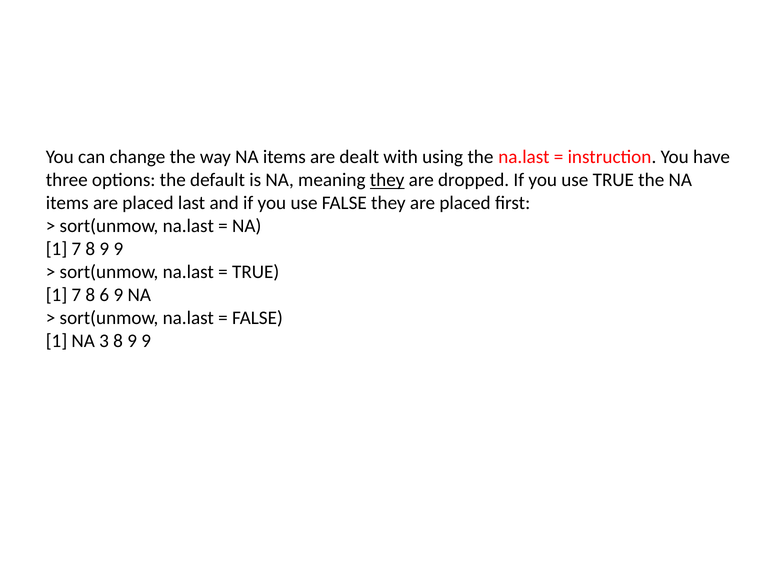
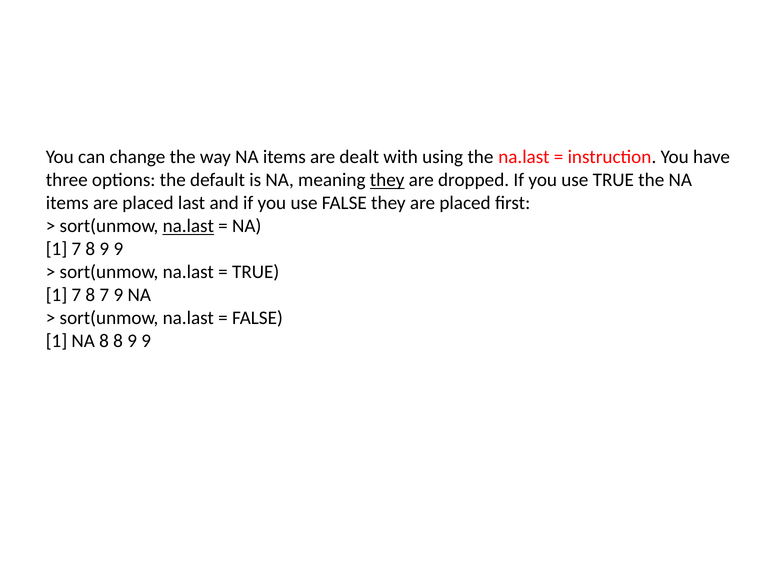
na.last underline: none -> present (188, 226)
8 6: 6 -> 7 (104, 295)
NA 3: 3 -> 8 (104, 341)
